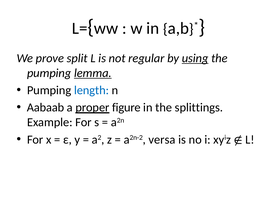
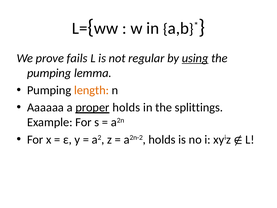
split: split -> fails (77, 58)
lemma underline: present -> none (93, 73)
length colour: blue -> orange (91, 90)
Aabaab: Aabaab -> Aaaaaa (45, 107)
figure: figure -> holds (126, 107)
a2n-2 versa: versa -> holds (162, 139)
